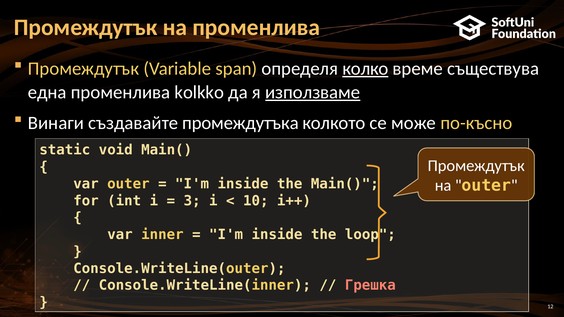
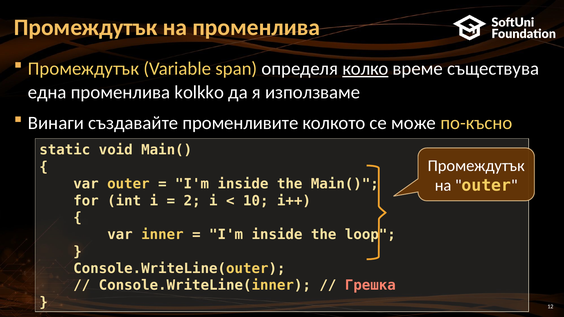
използваме underline: present -> none (313, 92)
промеждутъка: промеждутъка -> променливите (240, 123)
3: 3 -> 2 (192, 201)
